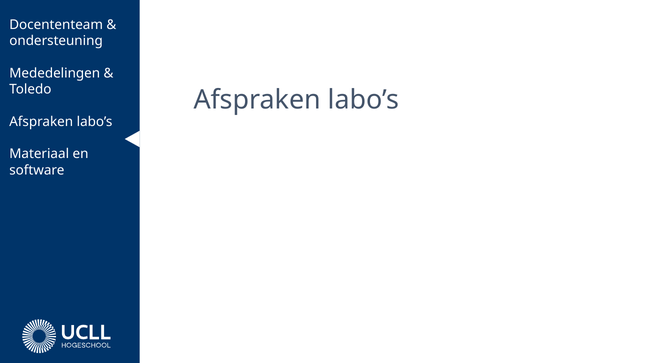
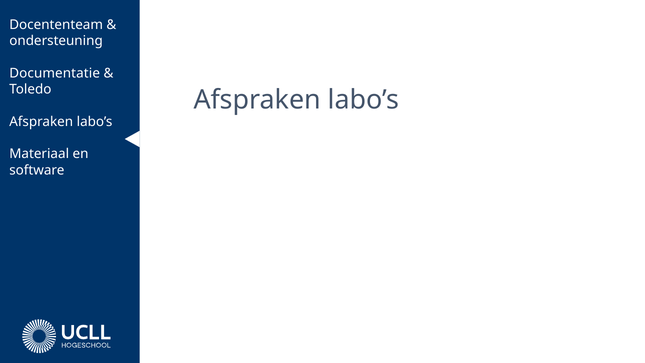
Mededelingen: Mededelingen -> Documentatie (55, 73)
